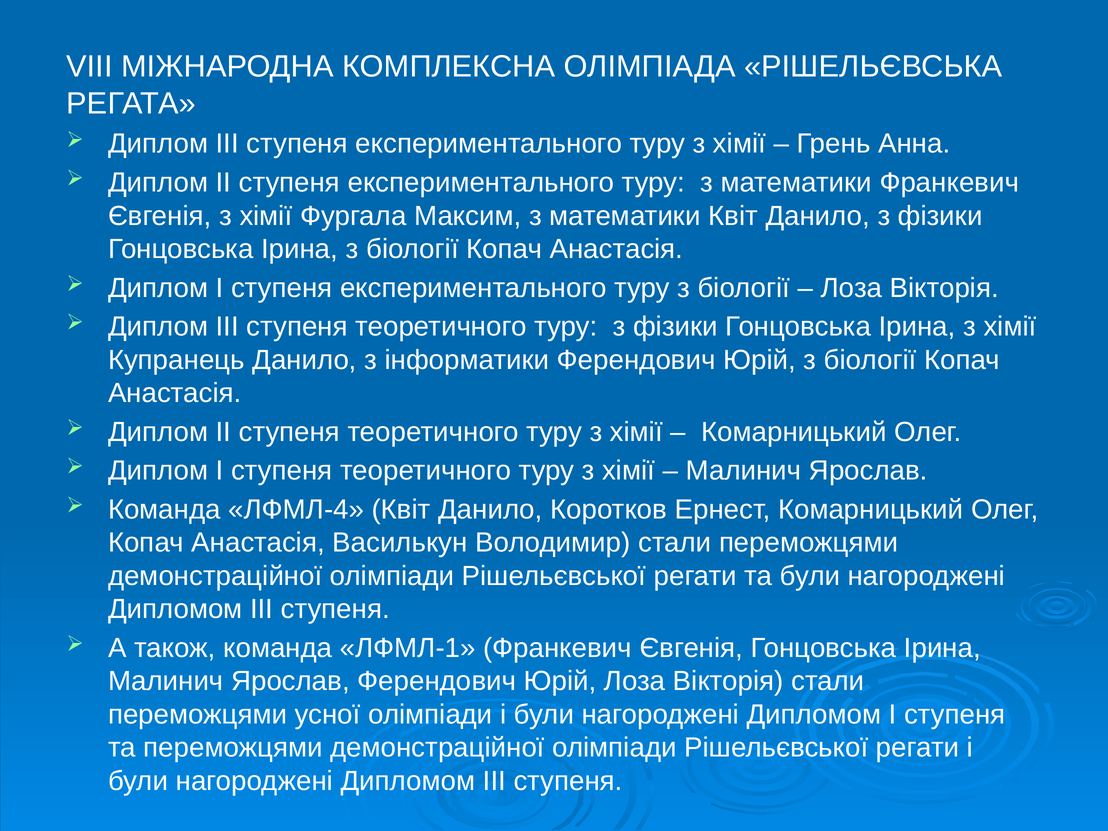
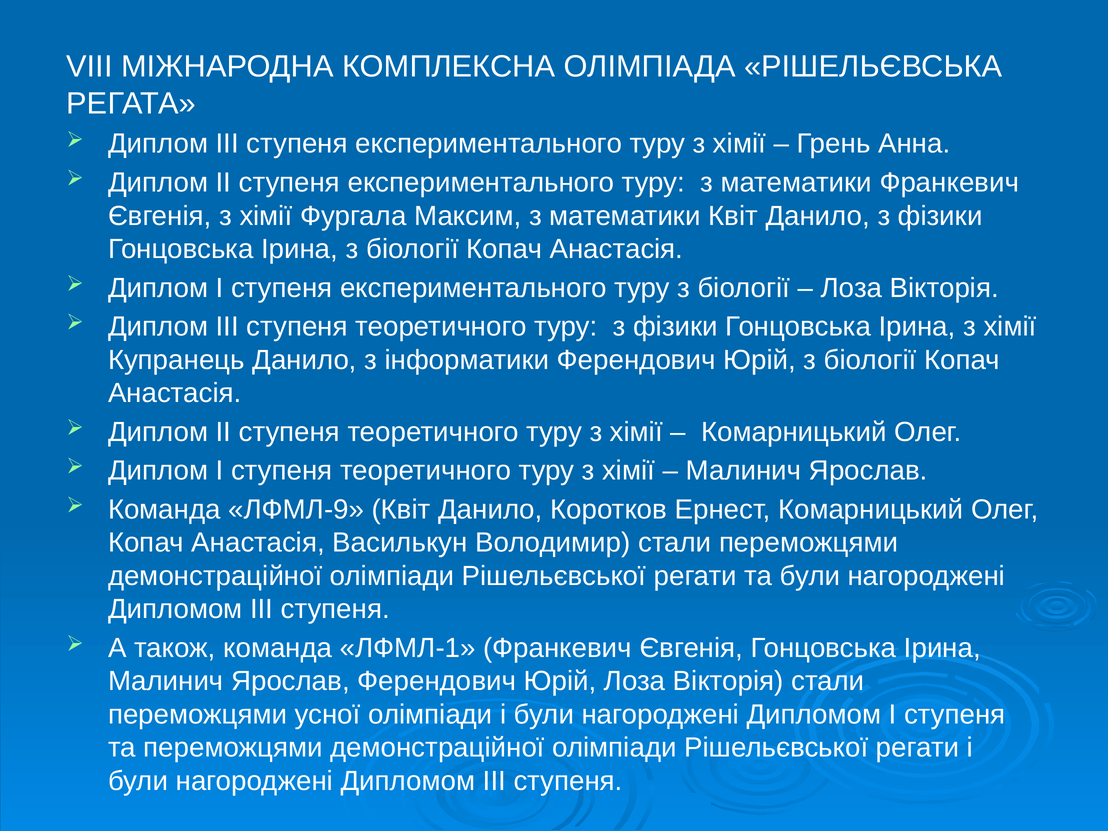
ЛФМЛ-4: ЛФМЛ-4 -> ЛФМЛ-9 (296, 509)
